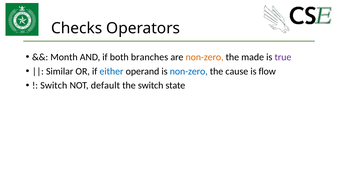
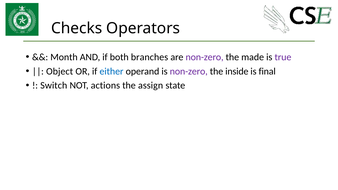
non-zero colour: orange -> purple (205, 57)
Similar: Similar -> Object (60, 71)
non-zero colour: blue -> purple (189, 71)
cause: cause -> inside (237, 71)
flow: flow -> final (267, 71)
default: default -> actions (105, 85)
the switch: switch -> assign (151, 85)
